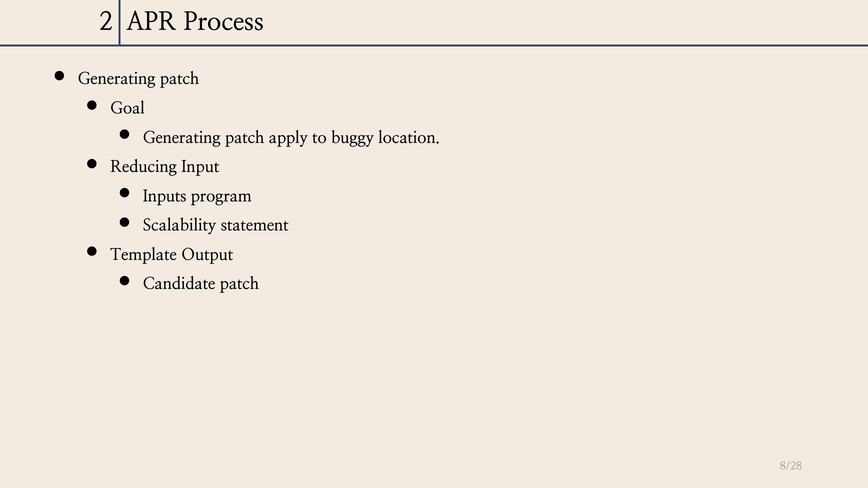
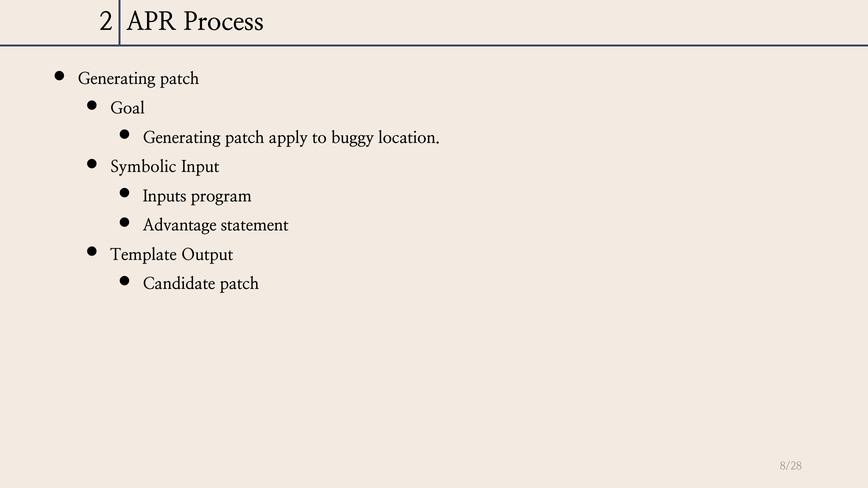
Reducing: Reducing -> Symbolic (143, 167)
Scalability: Scalability -> Advantage (180, 226)
